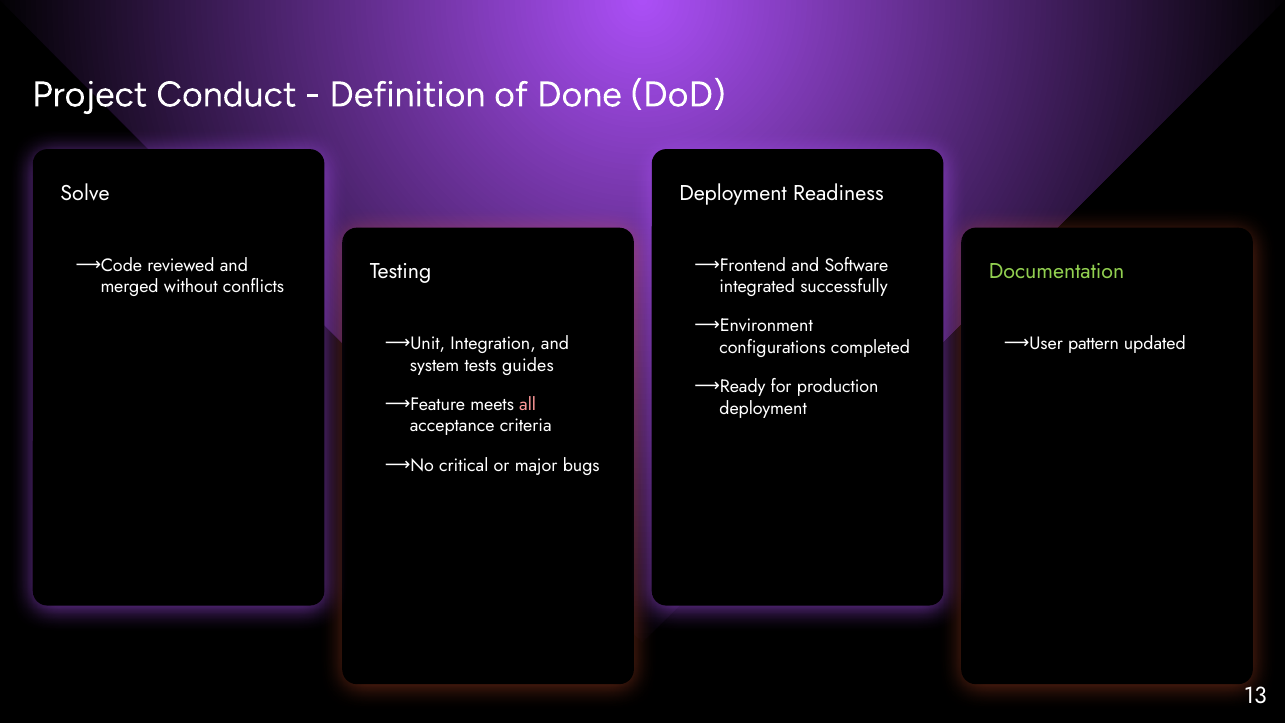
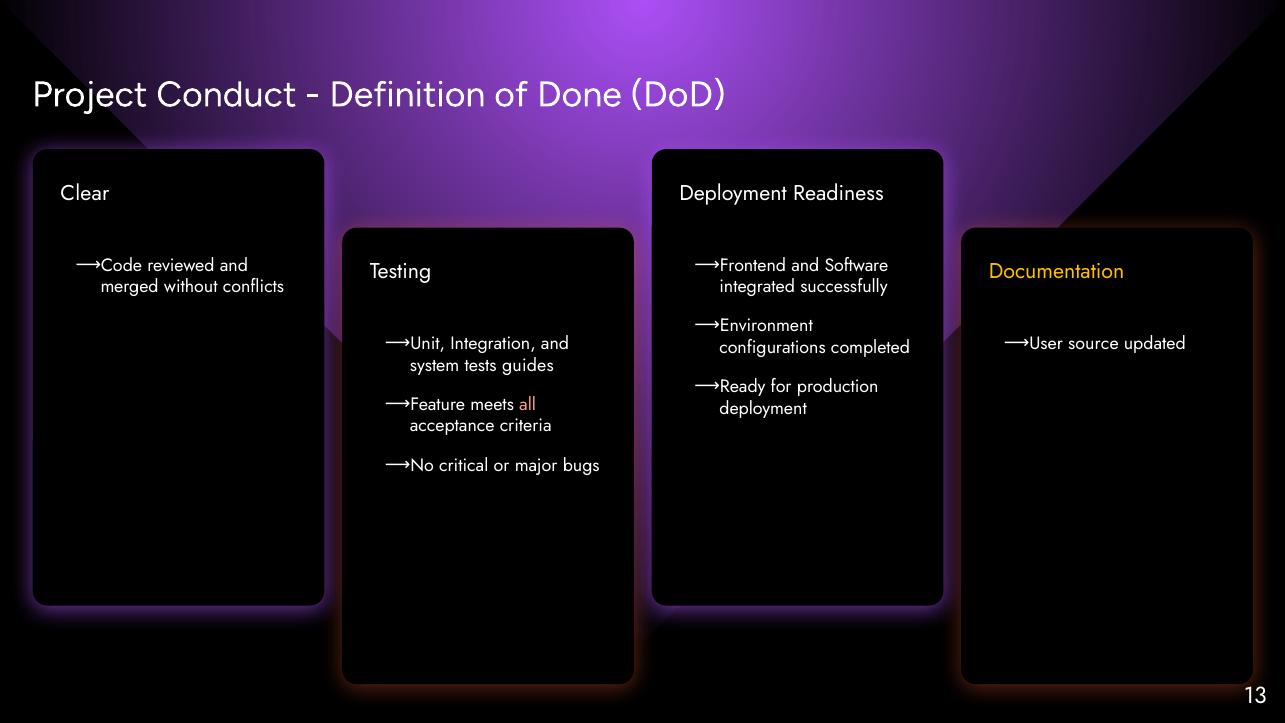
Solve: Solve -> Clear (85, 193)
Documentation colour: light green -> yellow (1057, 272)
pattern: pattern -> source (1093, 344)
